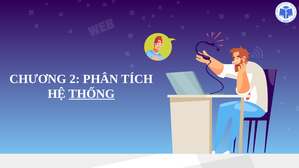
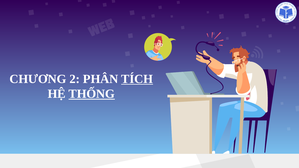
TÍCH underline: none -> present (137, 79)
